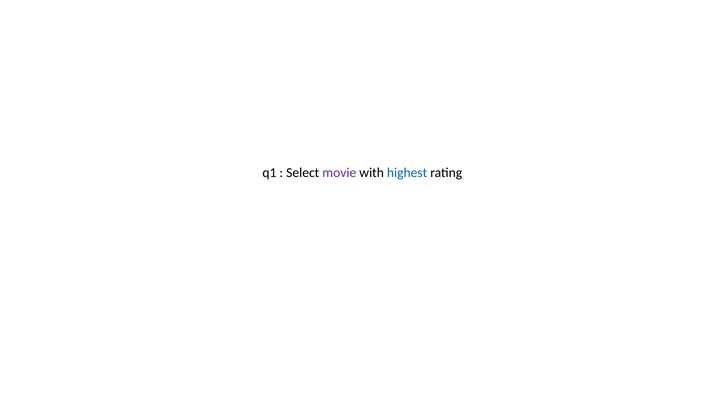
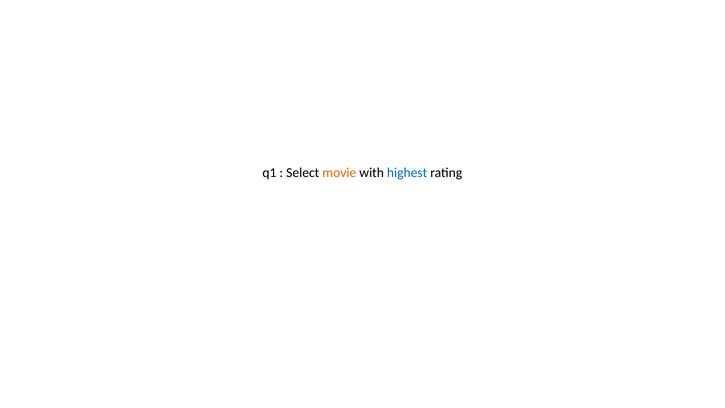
movie colour: purple -> orange (339, 173)
